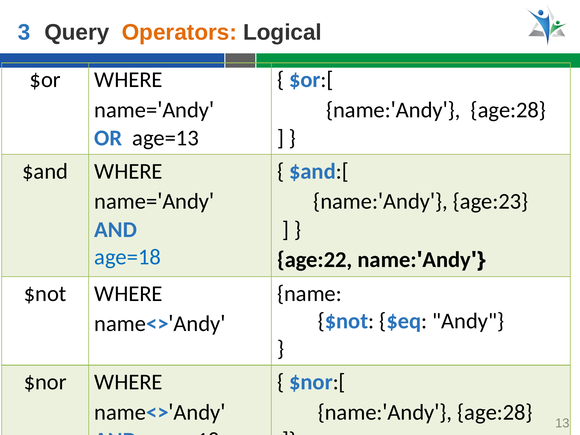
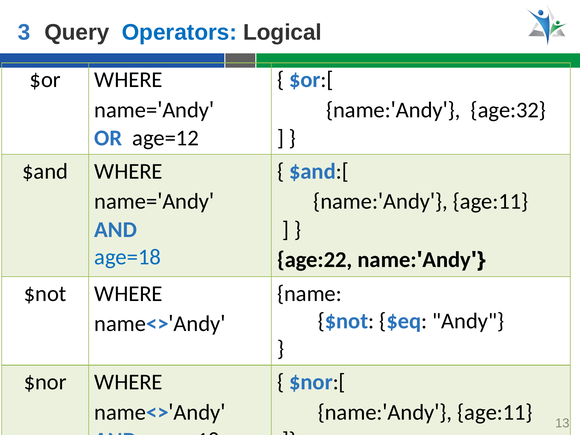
Operators colour: orange -> blue (179, 32)
age:28: age:28 -> age:32 (508, 110)
age=13: age=13 -> age=12 (166, 138)
age:23: age:23 -> age:11 (491, 202)
age:28: age:28 -> age:11 (495, 412)
